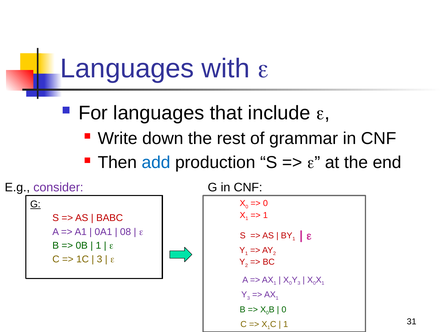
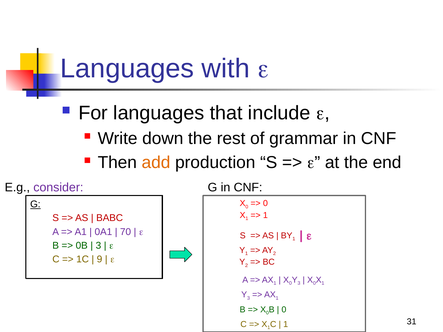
add colour: blue -> orange (156, 163)
08: 08 -> 70 (126, 232)
1: 1 -> 3 (98, 246)
3: 3 -> 9 (100, 260)
